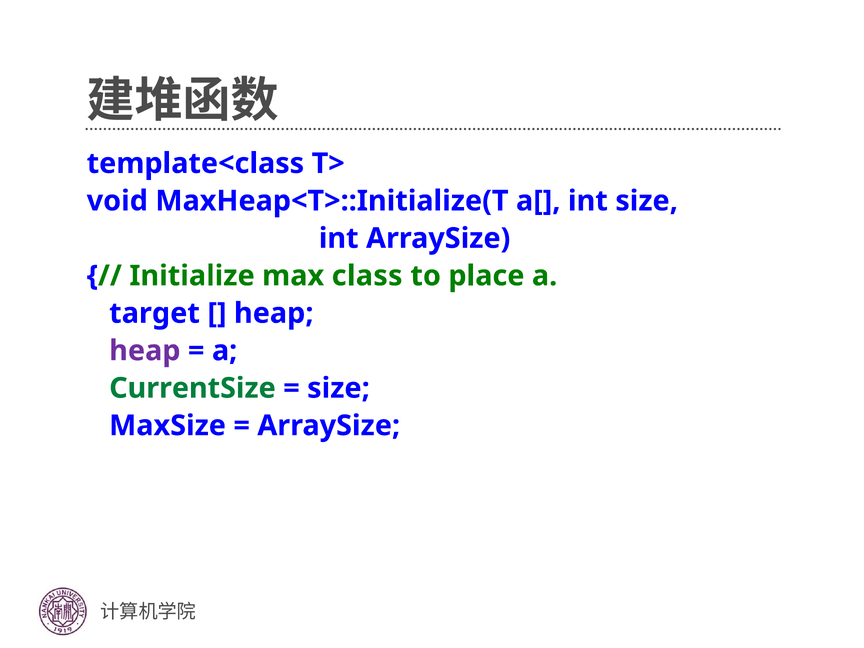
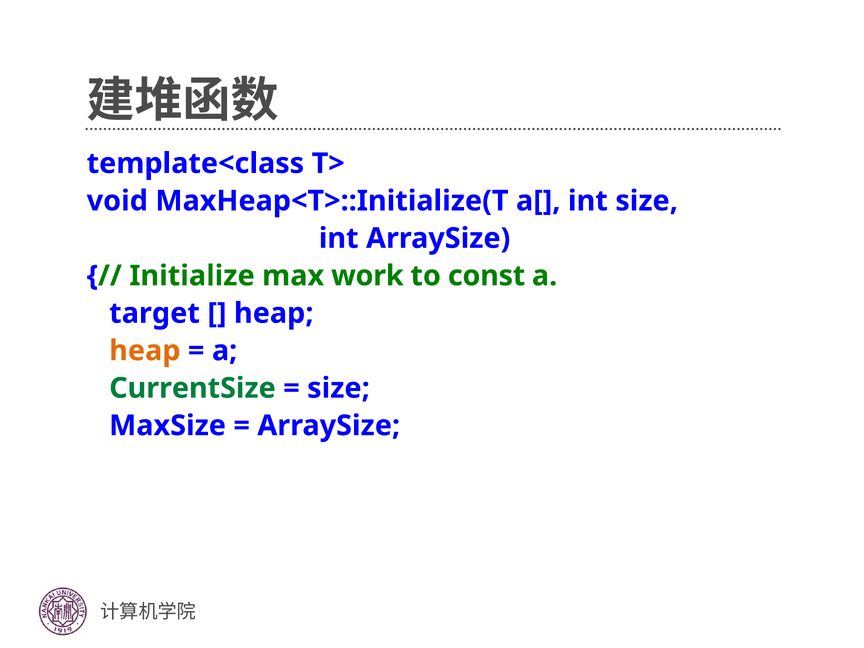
class: class -> work (367, 276)
place: place -> const (487, 276)
heap colour: purple -> orange (145, 351)
